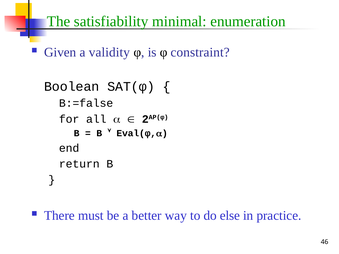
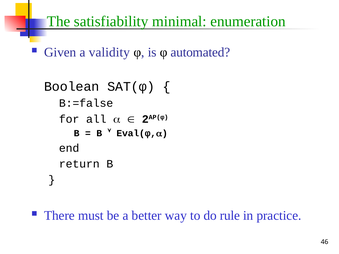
constraint: constraint -> automated (200, 52)
else: else -> rule (230, 216)
